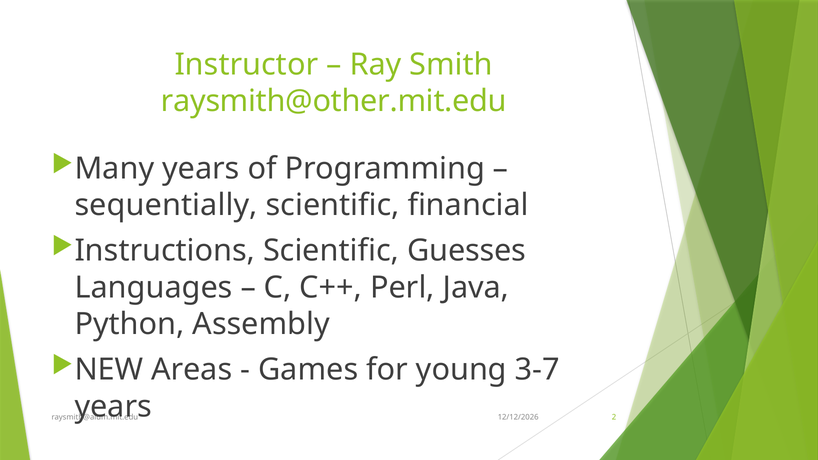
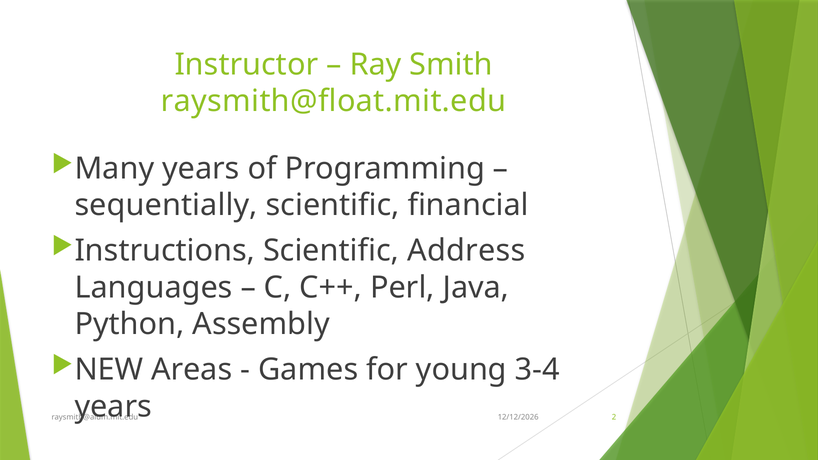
raysmith@other.mit.edu: raysmith@other.mit.edu -> raysmith@float.mit.edu (334, 101)
Guesses: Guesses -> Address (466, 251)
3-7: 3-7 -> 3-4 (537, 370)
